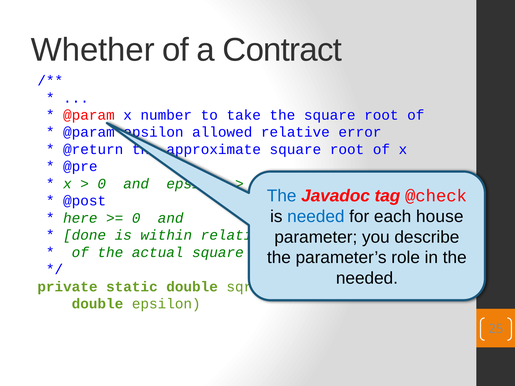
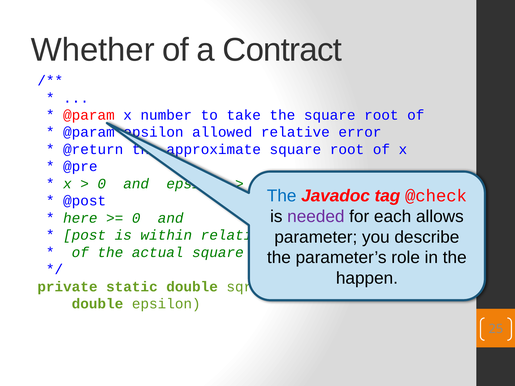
needed colour: blue -> purple (316, 217)
house: house -> allows (440, 217)
done: done -> post (85, 235)
needed: needed -> happen (367, 278)
